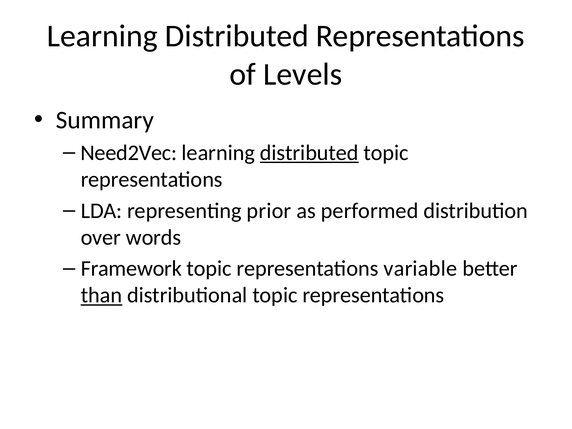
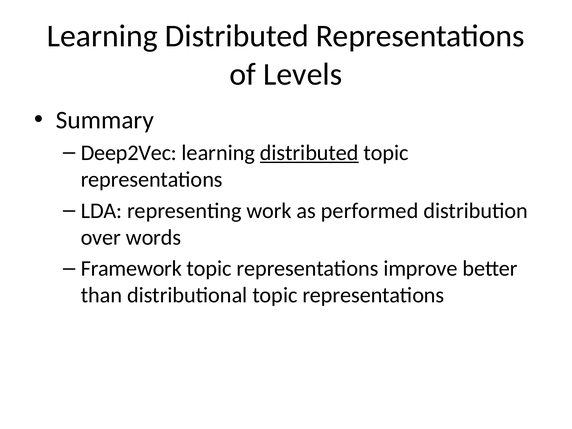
Need2Vec: Need2Vec -> Deep2Vec (129, 153)
prior: prior -> work (269, 211)
variable: variable -> improve (421, 269)
than underline: present -> none (102, 295)
